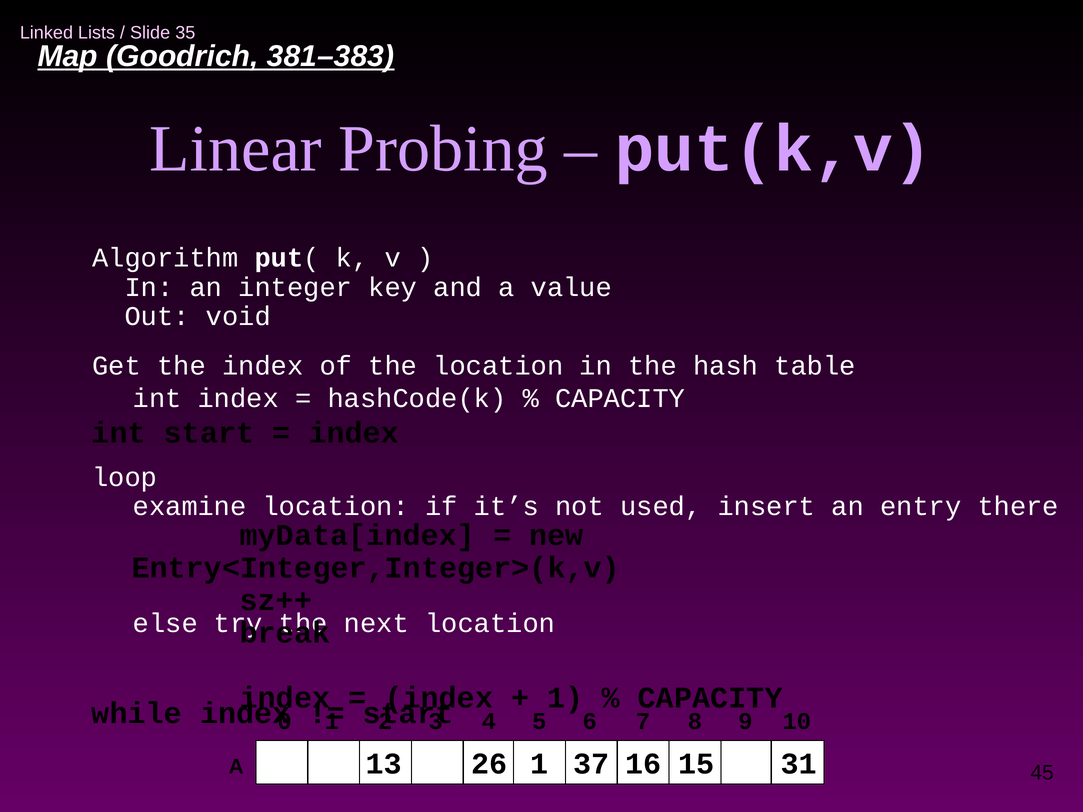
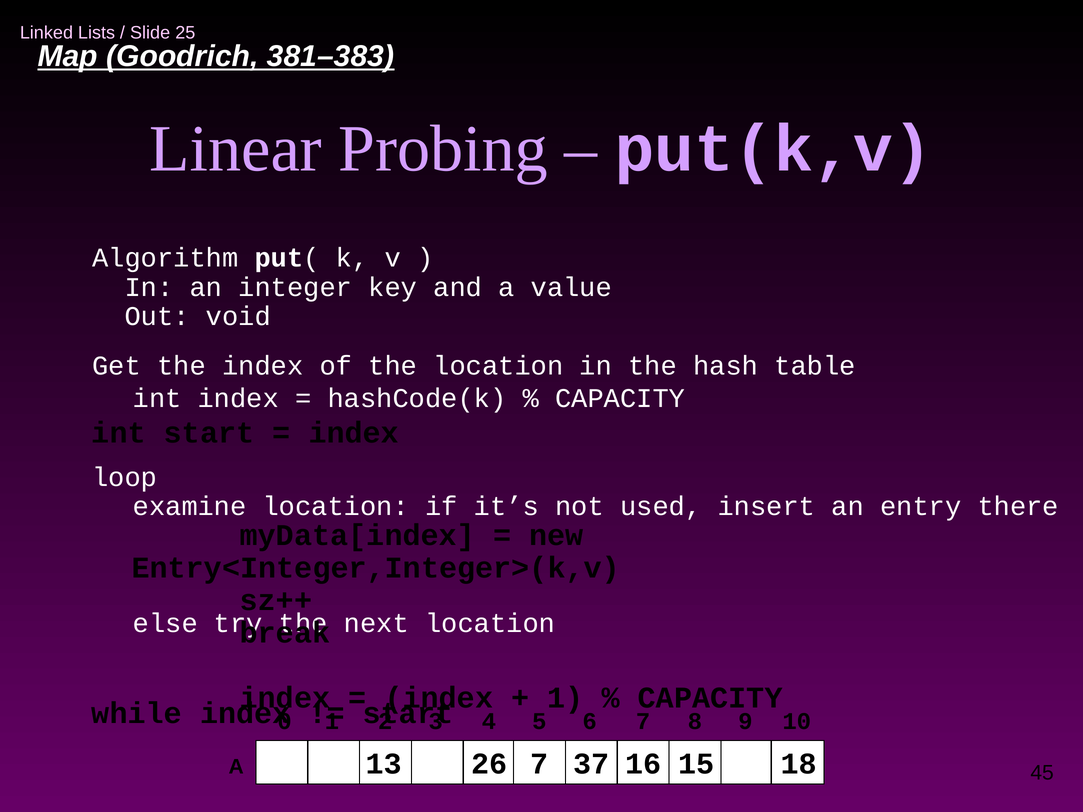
35: 35 -> 25 (185, 33)
26 1: 1 -> 7 (539, 764)
31: 31 -> 18 (799, 764)
